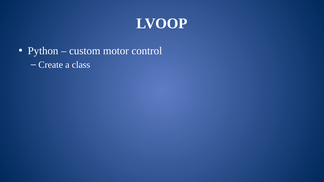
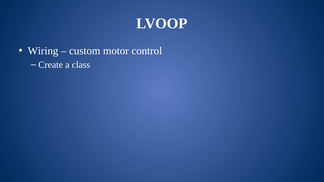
Python: Python -> Wiring (43, 51)
